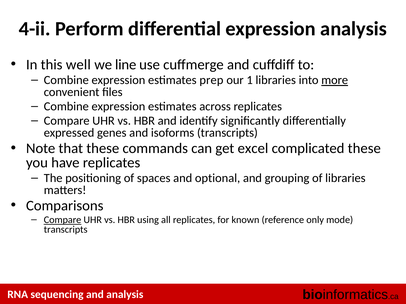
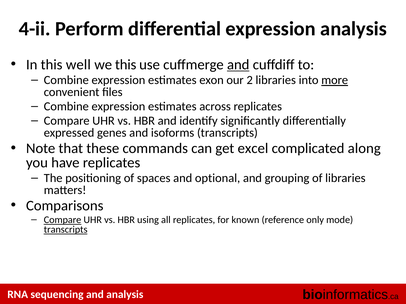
we line: line -> this (126, 65)
and underline: none -> present (238, 65)
prep: prep -> exon (212, 80)
1: 1 -> 2 (250, 80)
complicated these: these -> along (364, 149)
transcripts underline: none -> present (66, 230)
